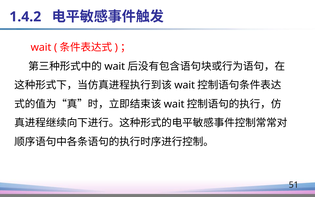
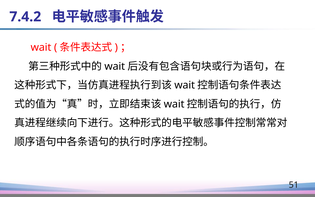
1.4.2: 1.4.2 -> 7.4.2 (25, 17)
